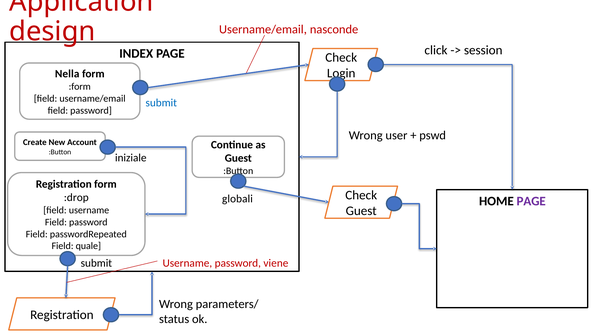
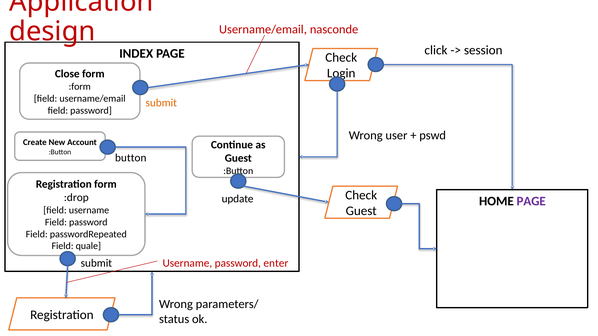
Nella: Nella -> Close (67, 74)
submit colour: blue -> orange (161, 103)
iniziale: iniziale -> button (131, 158)
globali: globali -> update (238, 199)
viene: viene -> enter (276, 263)
